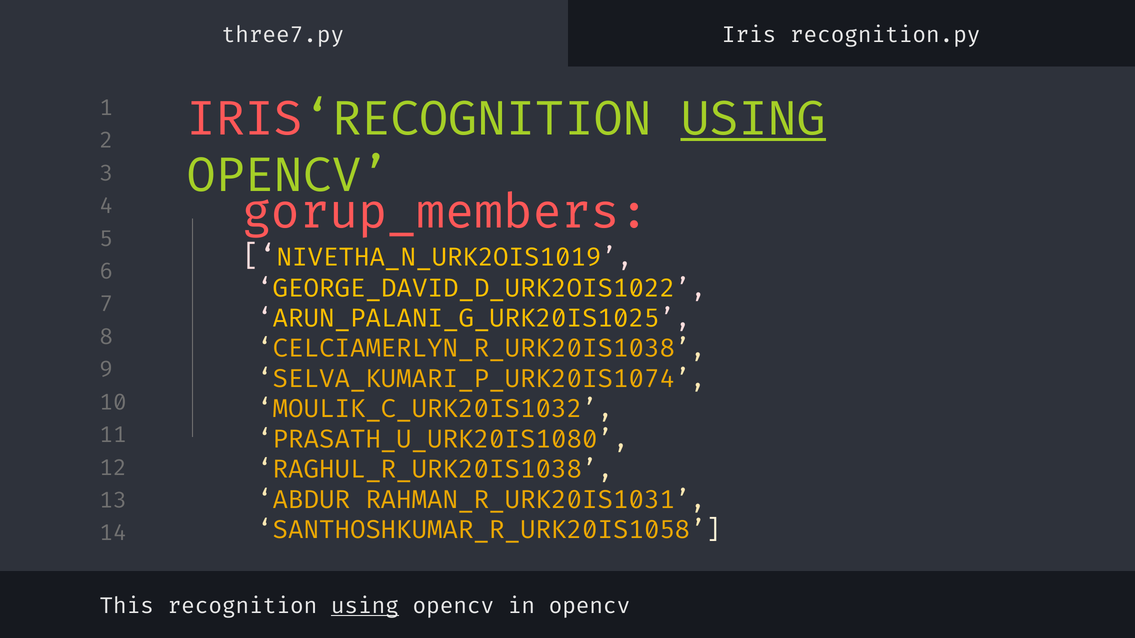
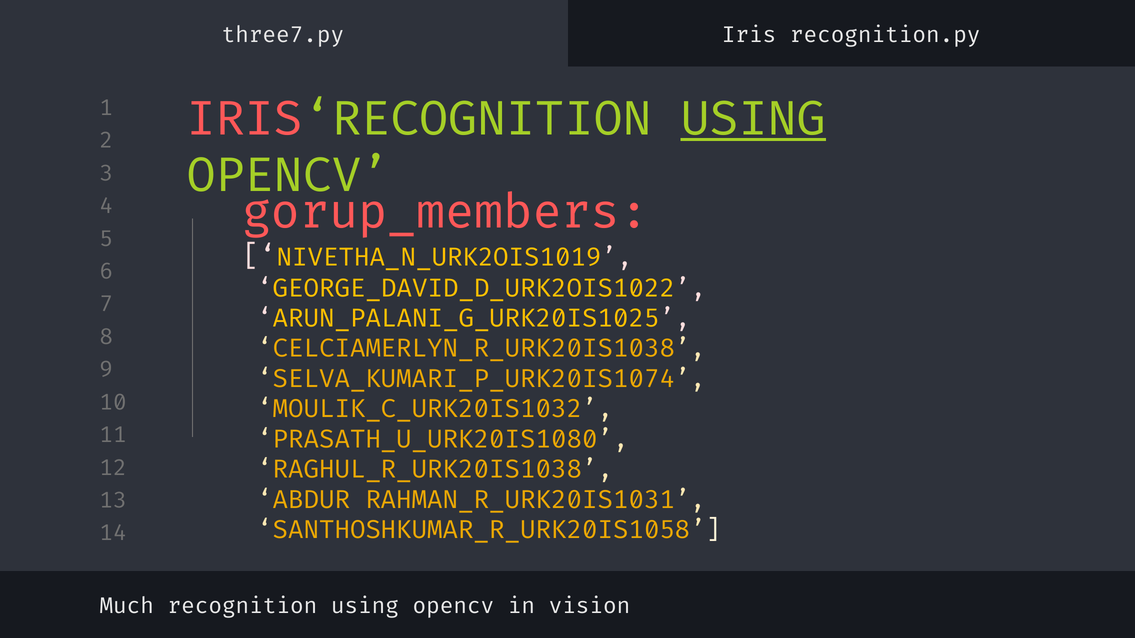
This: This -> Much (127, 606)
using underline: present -> none (365, 606)
in opencv: opencv -> vision (589, 606)
